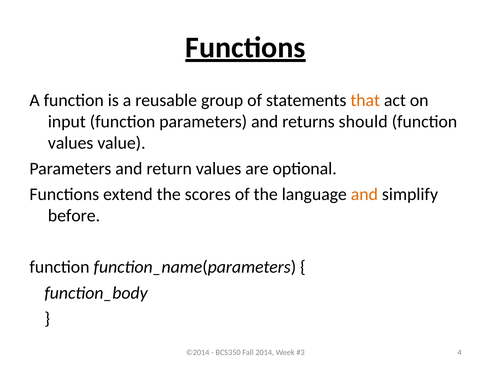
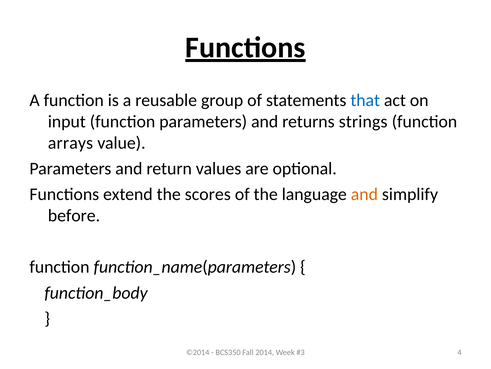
that colour: orange -> blue (365, 100)
should: should -> strings (363, 122)
values: values -> arrays (70, 143)
